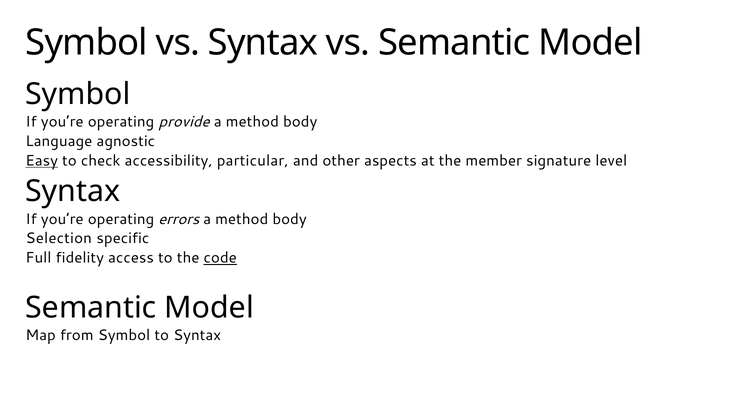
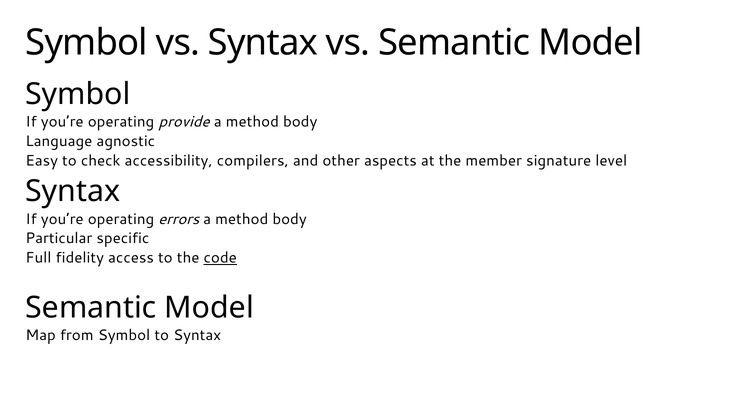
Easy underline: present -> none (42, 161)
particular: particular -> compilers (253, 161)
Selection: Selection -> Particular (59, 238)
